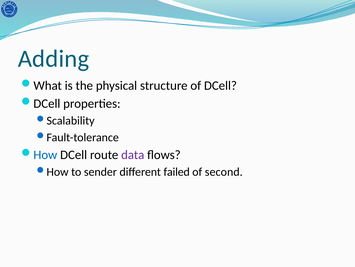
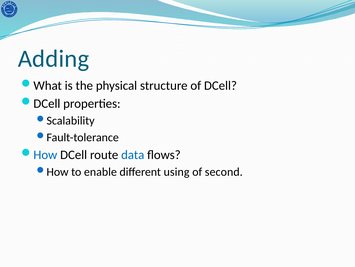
data colour: purple -> blue (133, 154)
sender: sender -> enable (100, 172)
failed: failed -> using (177, 172)
